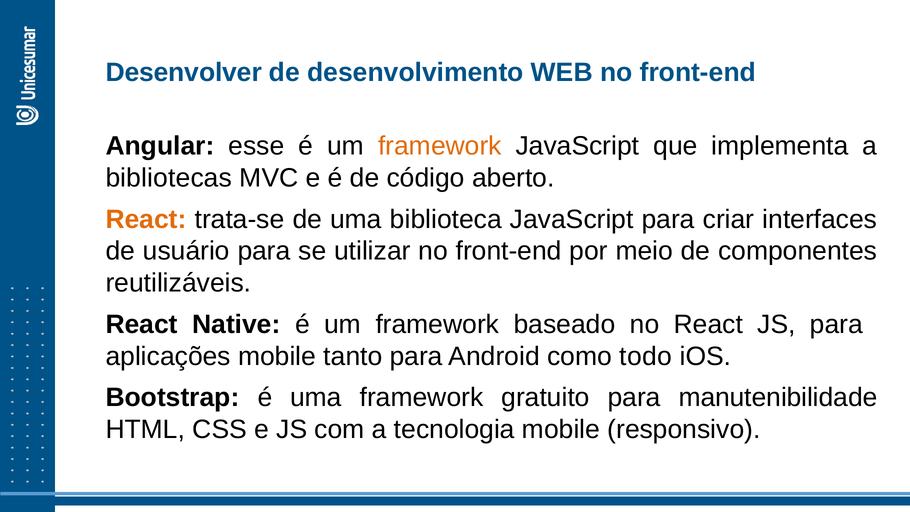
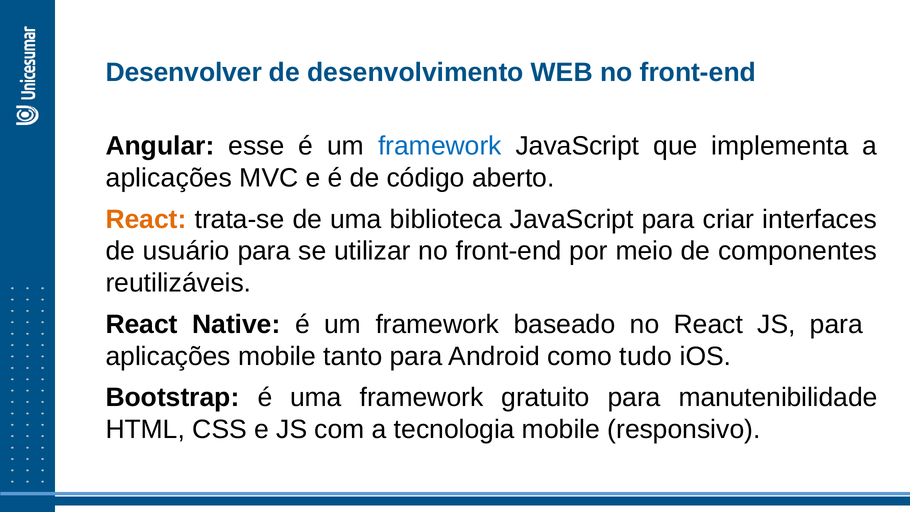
framework colour: orange -> blue (440, 146)
bibliotecas: bibliotecas -> aplicações (169, 178)
todo: todo -> tudo (646, 356)
